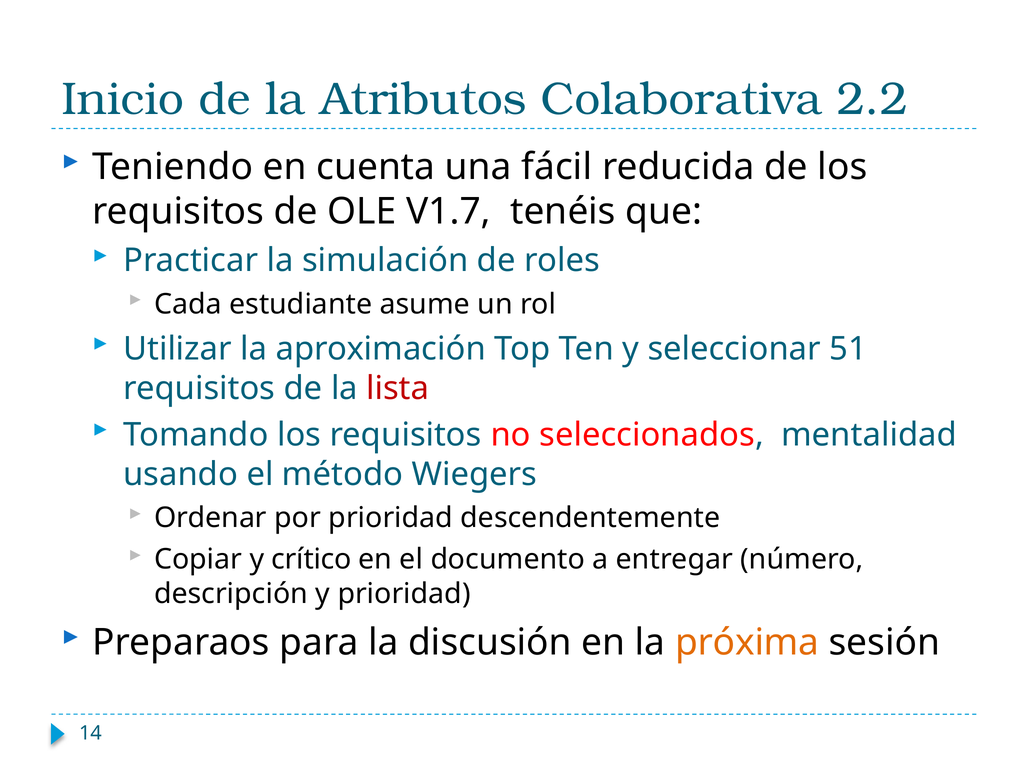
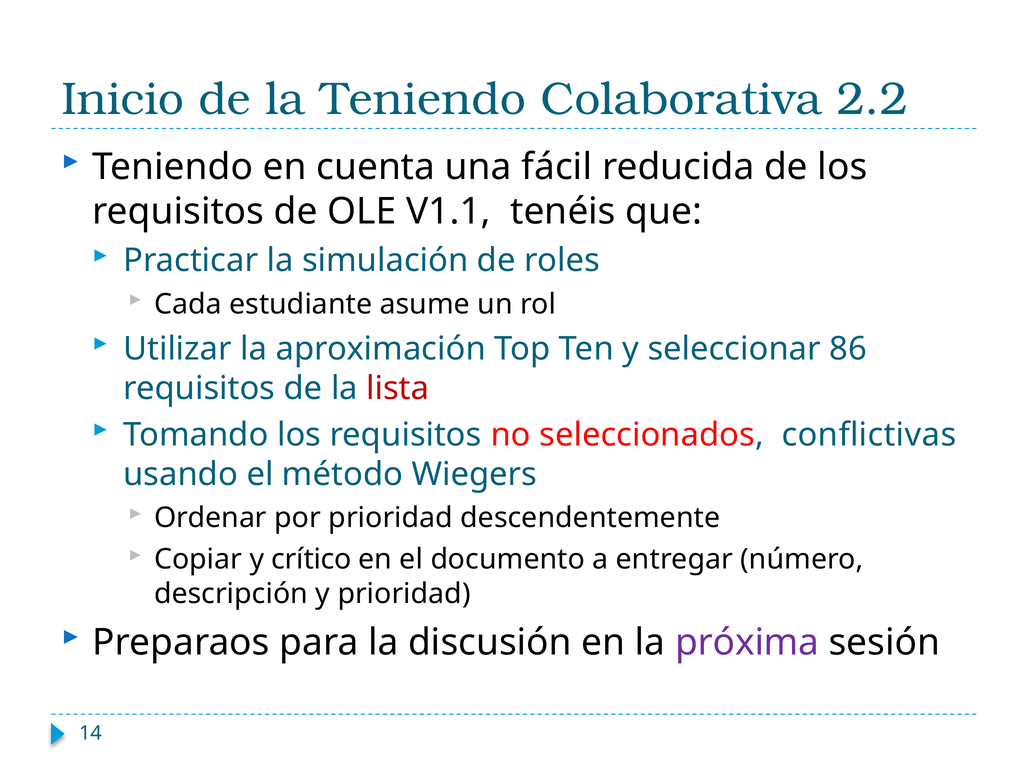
la Atributos: Atributos -> Teniendo (423, 99)
V1.7: V1.7 -> V1.1 (448, 212)
51: 51 -> 86 (848, 349)
mentalidad: mentalidad -> conflictivas (869, 435)
próxima colour: orange -> purple (747, 642)
